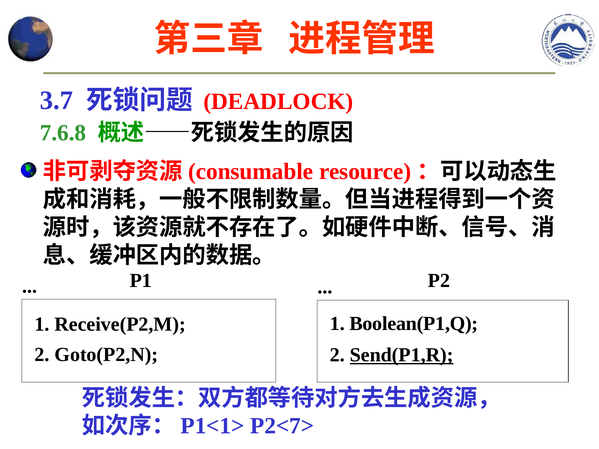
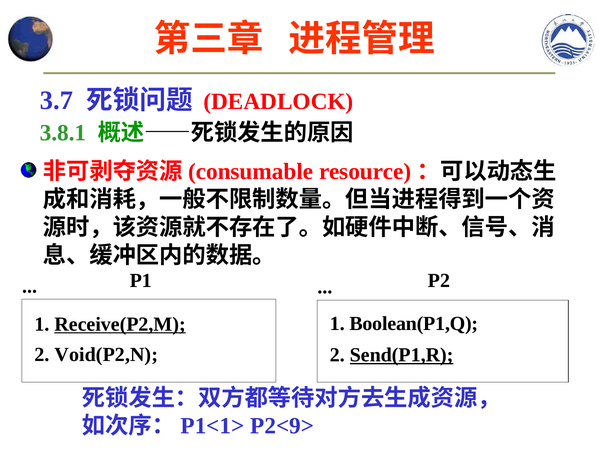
7.6.8: 7.6.8 -> 3.8.1 (63, 133)
Receive(P2,M underline: none -> present (120, 324)
Goto(P2,N: Goto(P2,N -> Void(P2,N (106, 355)
P2<7>: P2<7> -> P2<9> (282, 426)
